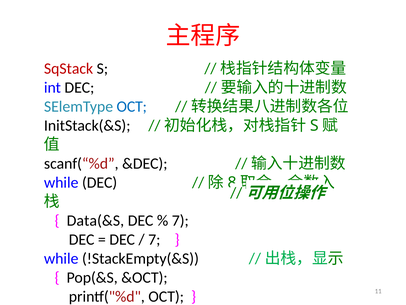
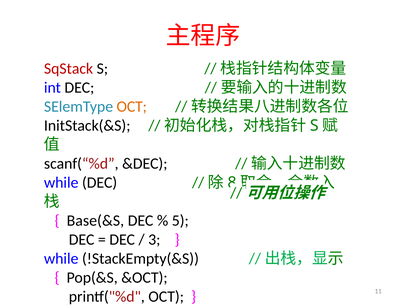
OCT colour: blue -> orange (132, 107)
Data(&S: Data(&S -> Base(&S (95, 220)
7: 7 -> 5 (180, 220)
7: 7 -> 3 (154, 239)
